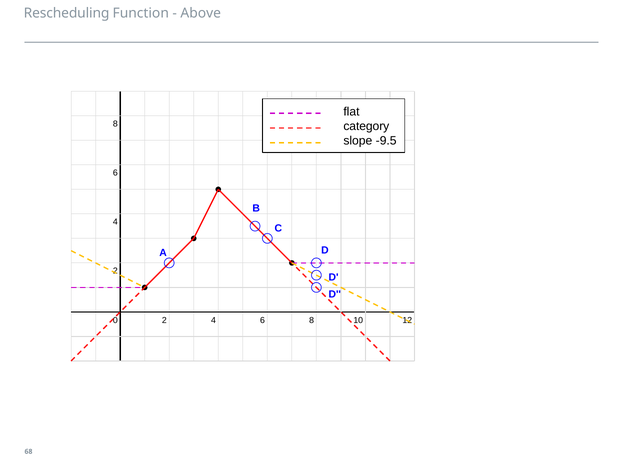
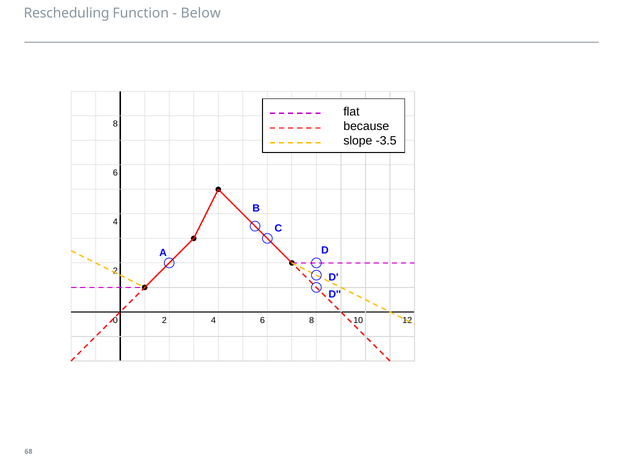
Above: Above -> Below (201, 13)
category: category -> because (366, 126)
-9.5: -9.5 -> -3.5 (386, 141)
